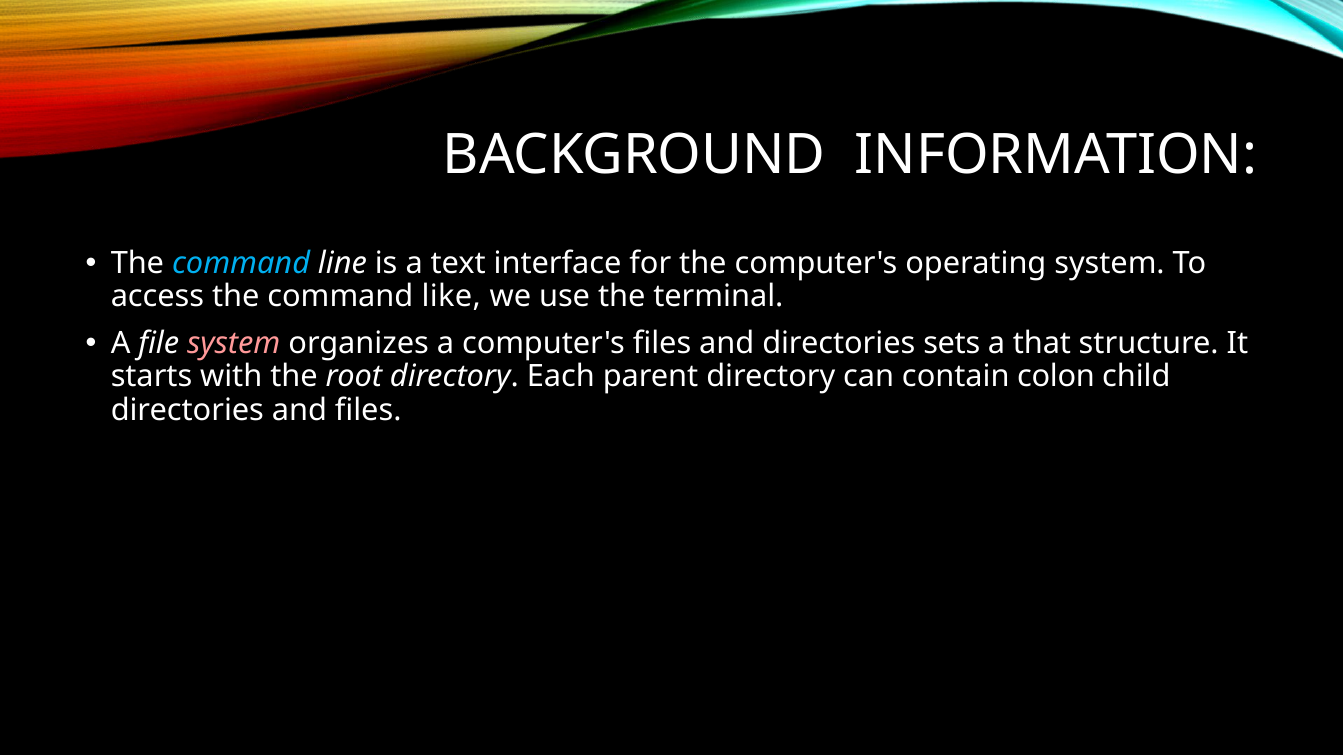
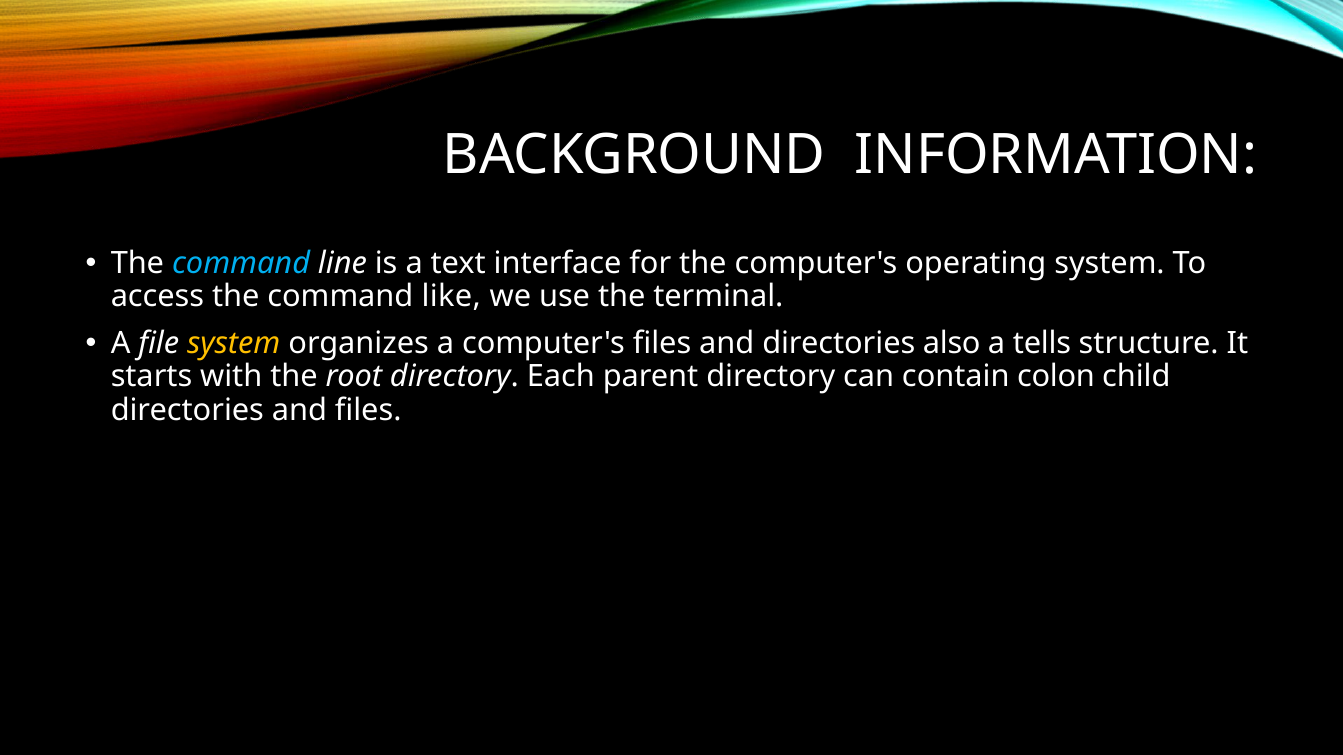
system colour: pink -> yellow (234, 344)
sets: sets -> also (952, 344)
that: that -> tells (1042, 344)
